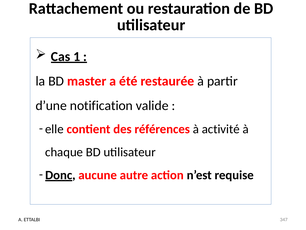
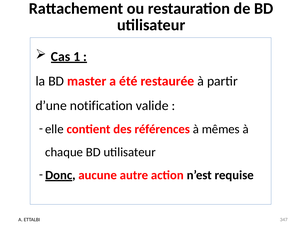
activité: activité -> mêmes (221, 129)
